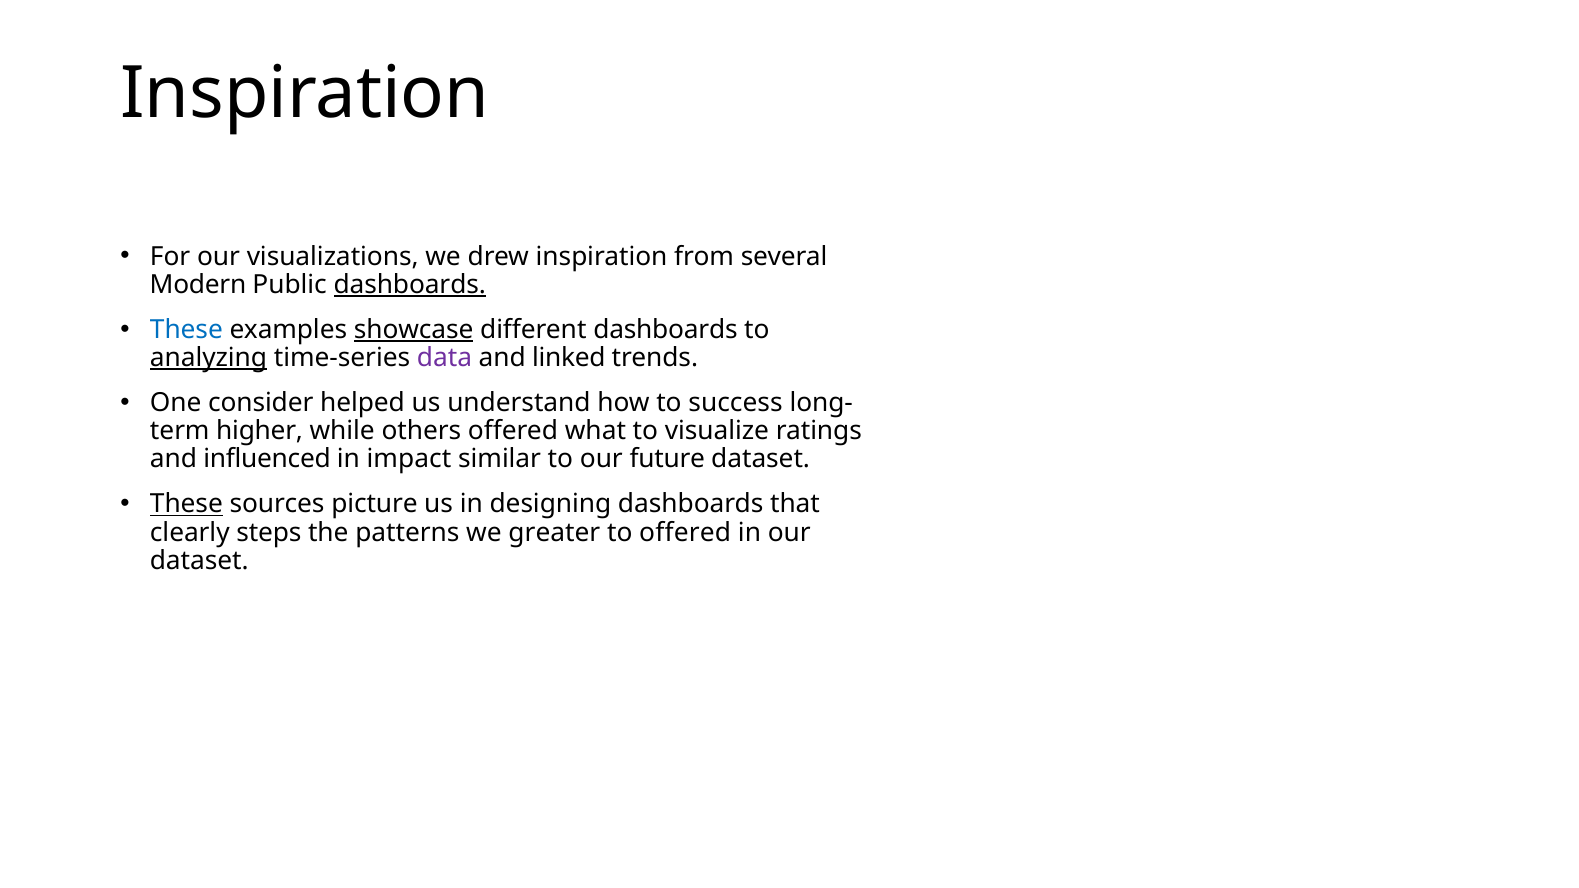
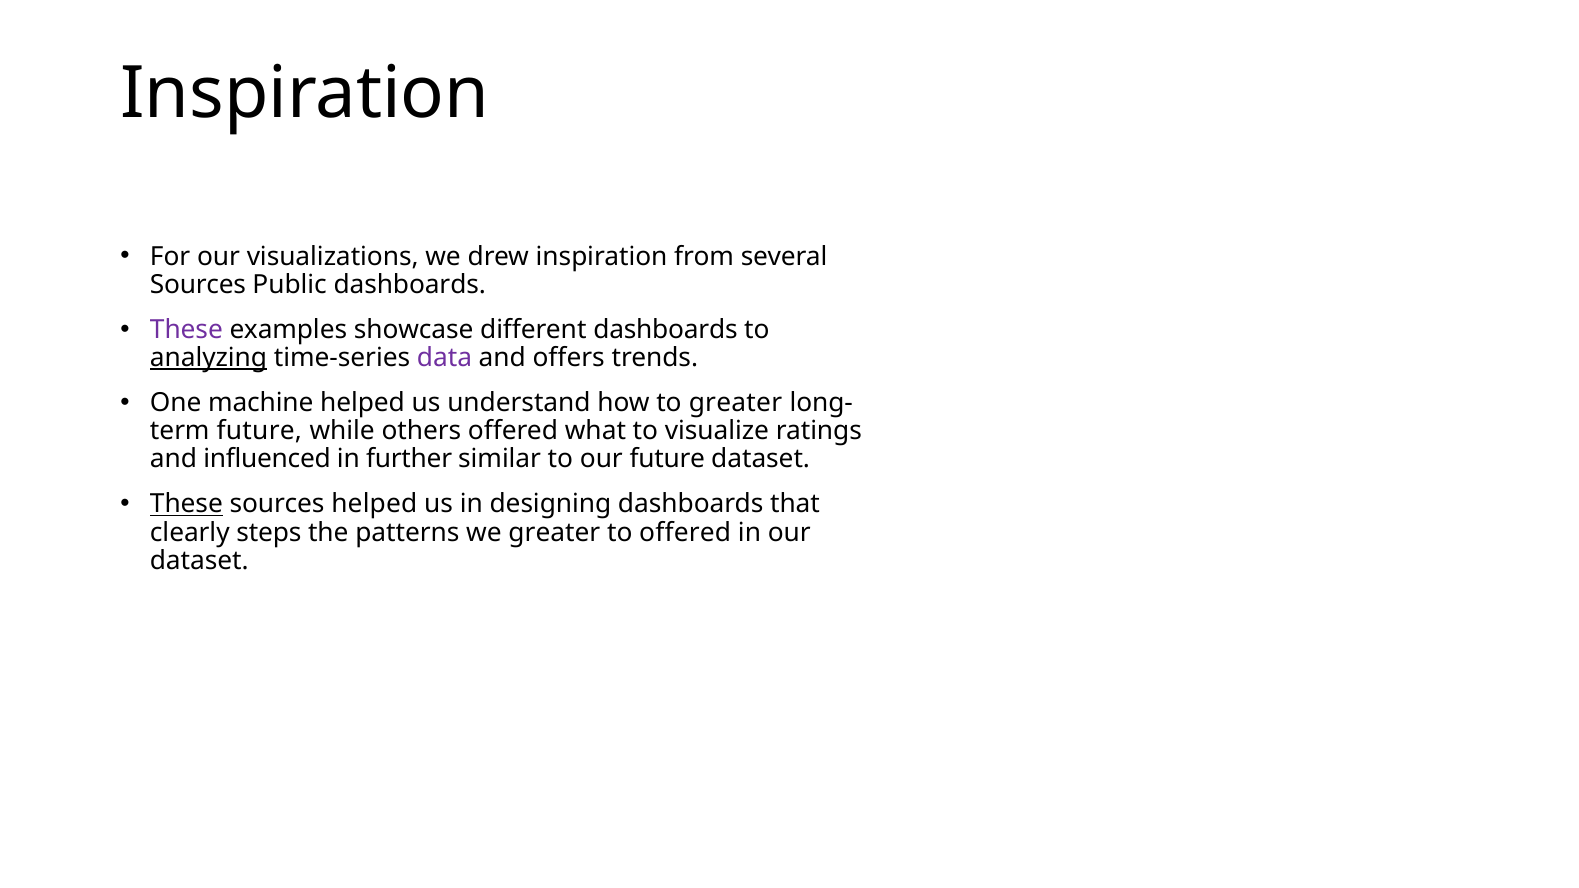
Modern: Modern -> Sources (198, 285)
dashboards underline: present -> none (410, 285)
These colour: blue -> purple (186, 330)
showcase underline: present -> none (414, 330)
linked: linked -> offers (569, 358)
consider: consider -> machine (261, 403)
to success: success -> greater (735, 403)
higher: higher -> future (259, 431)
impact: impact -> further (409, 459)
sources picture: picture -> helped (374, 504)
